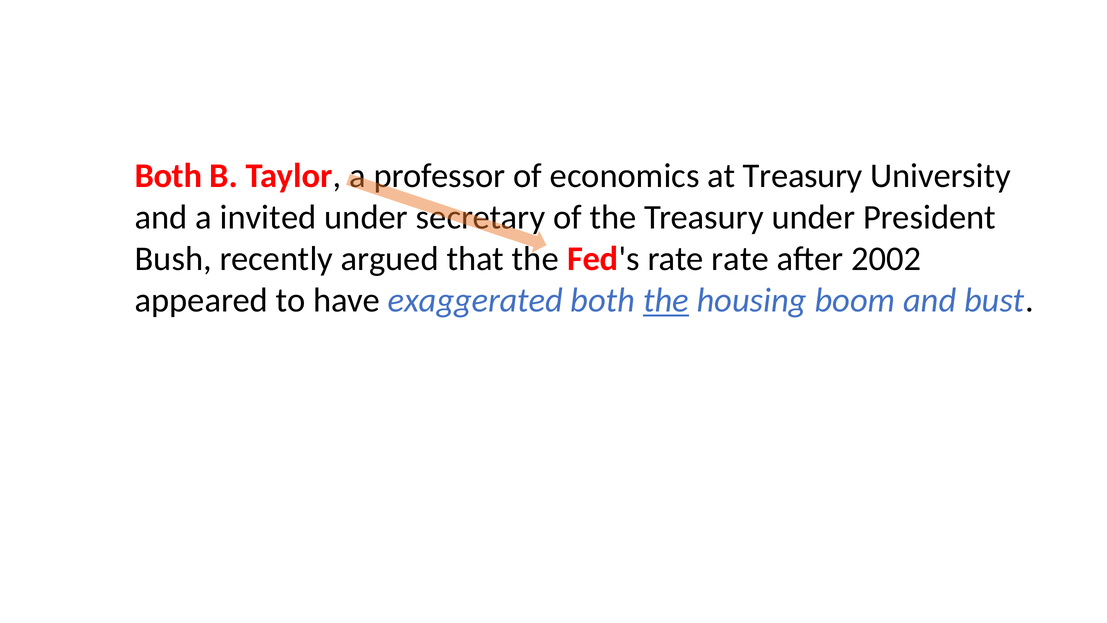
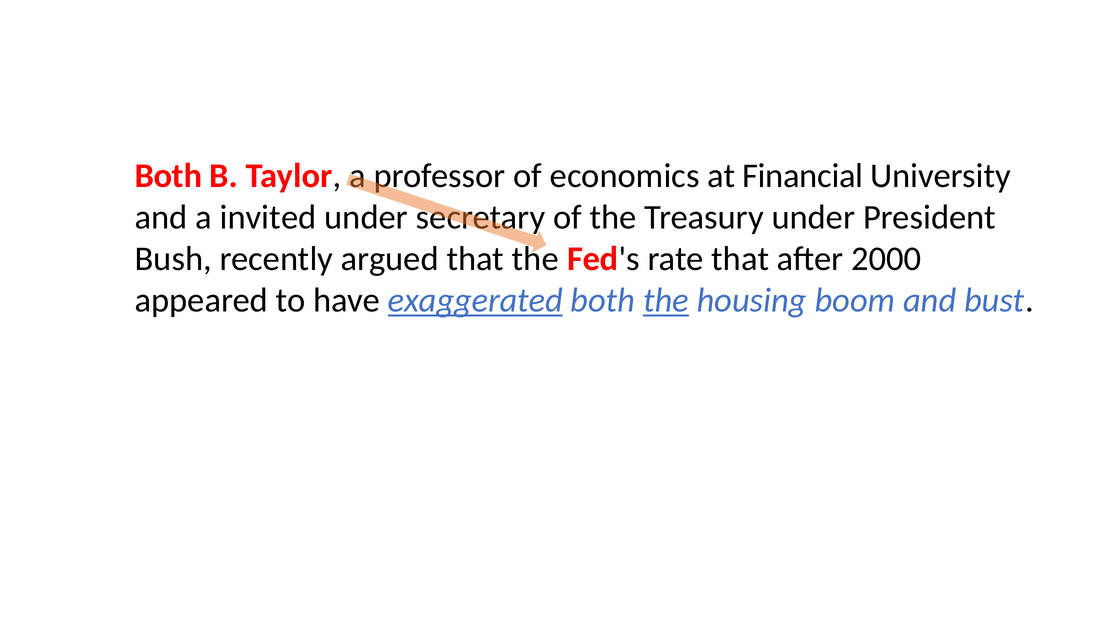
at Treasury: Treasury -> Financial (803, 176)
rate rate: rate -> that (740, 259)
2002: 2002 -> 2000 (886, 259)
exaggerated underline: none -> present (475, 300)
